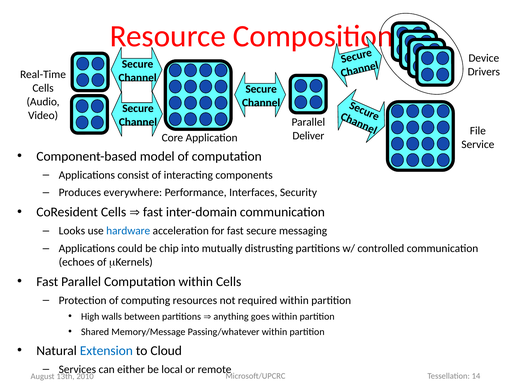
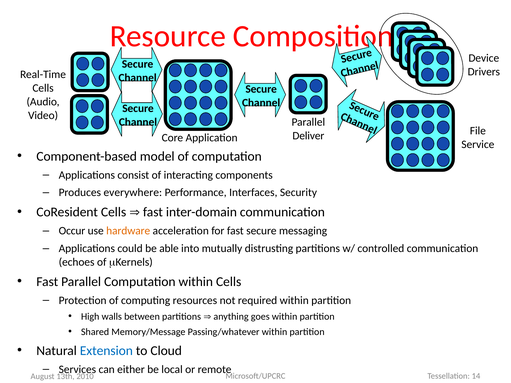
Looks: Looks -> Occur (72, 231)
hardware colour: blue -> orange (128, 231)
chip: chip -> able (169, 249)
